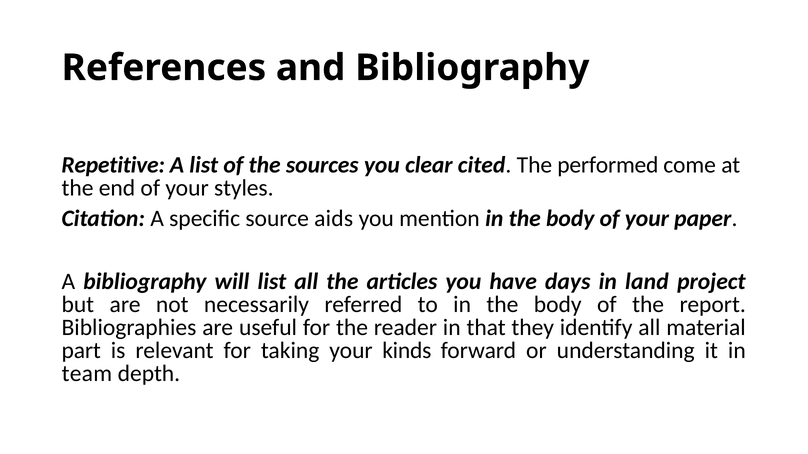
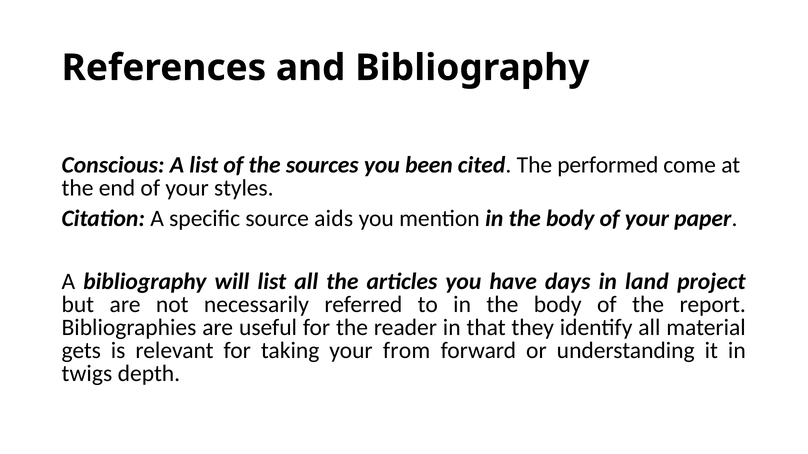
Repetitive: Repetitive -> Conscious (113, 165)
clear: clear -> been (429, 165)
part: part -> gets (81, 351)
kinds: kinds -> from (407, 351)
team: team -> twigs (87, 374)
